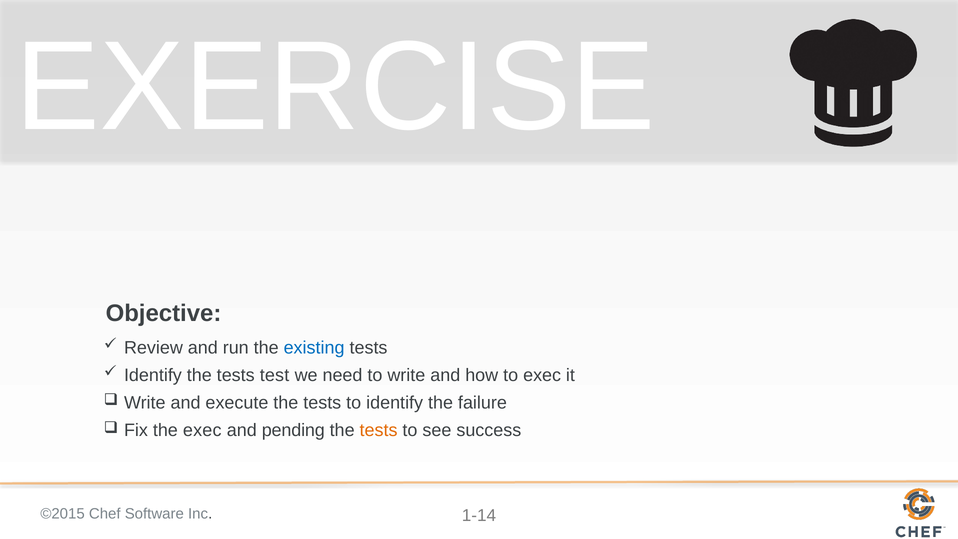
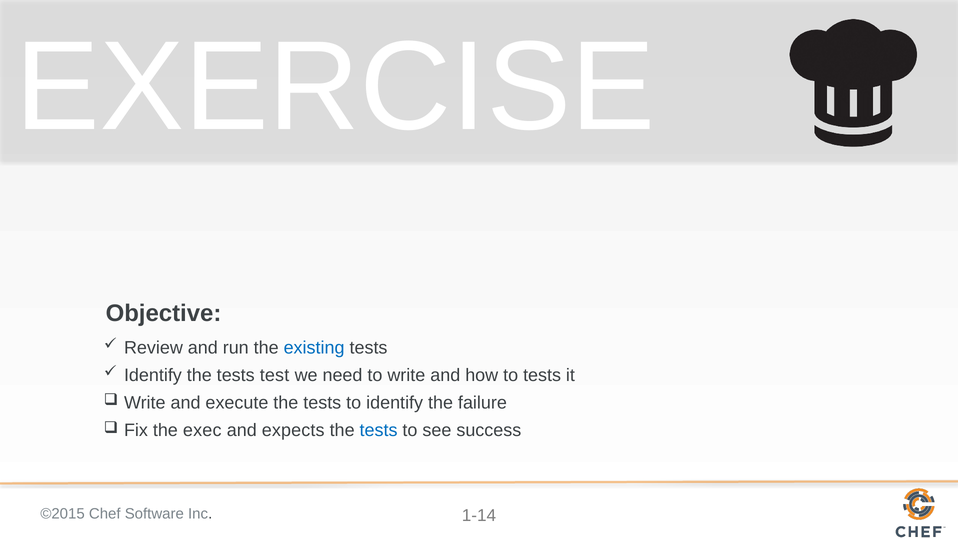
to exec: exec -> tests (542, 375)
pending: pending -> expects (293, 430)
tests colour: orange -> blue (379, 430)
